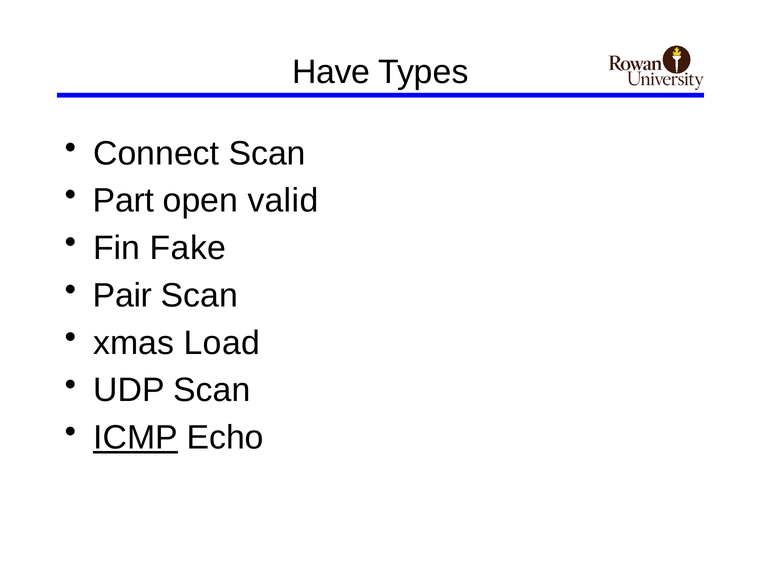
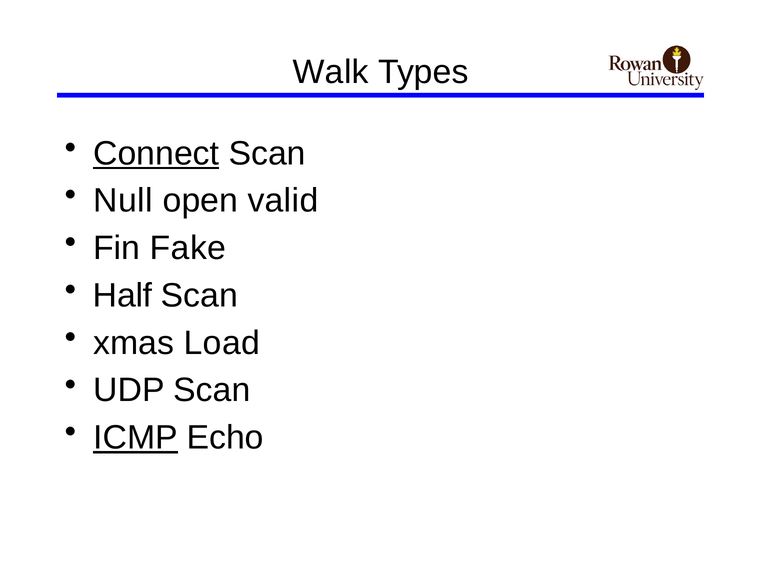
Have: Have -> Walk (331, 72)
Connect underline: none -> present (156, 153)
Part: Part -> Null (123, 201)
Pair: Pair -> Half (123, 295)
